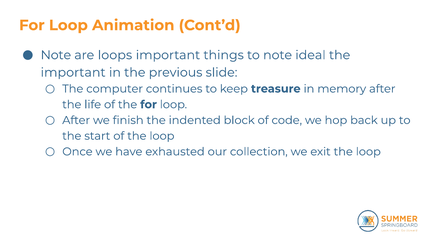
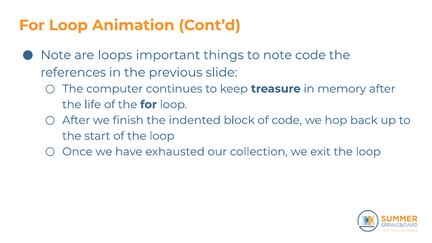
note ideal: ideal -> code (311, 55)
important: important -> references (73, 72)
